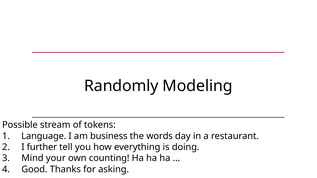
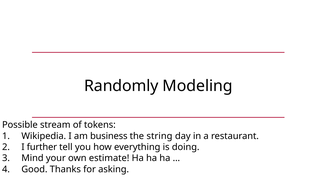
Language: Language -> Wikipedia (44, 136)
words: words -> string (159, 136)
counting: counting -> estimate (109, 158)
